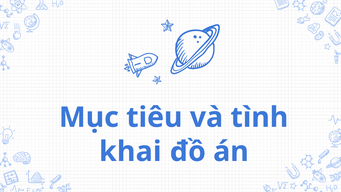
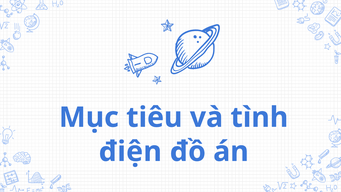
khai: khai -> điện (130, 151)
